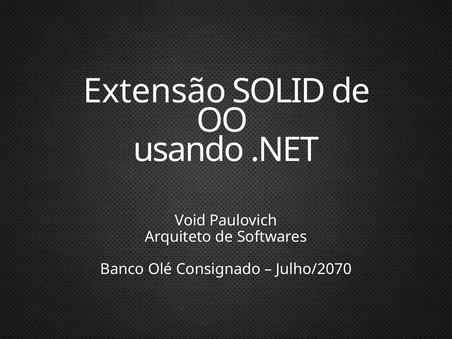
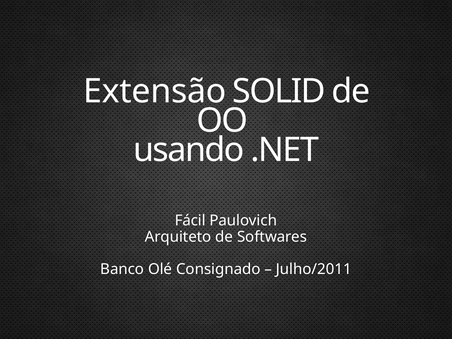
Void: Void -> Fácil (190, 221)
Julho/2070: Julho/2070 -> Julho/2011 (314, 269)
